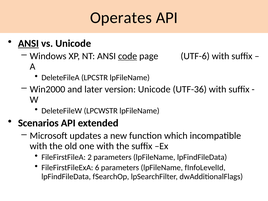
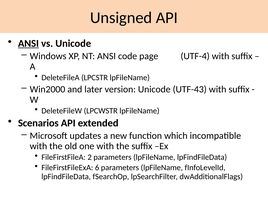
Operates: Operates -> Unsigned (121, 18)
code underline: present -> none (128, 56)
UTF-6: UTF-6 -> UTF-4 (195, 56)
UTF-36: UTF-36 -> UTF-43 (190, 89)
